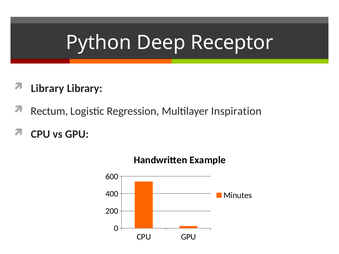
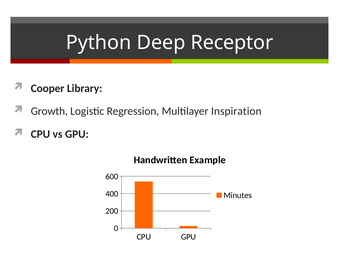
Library: Library -> Cooper (48, 88)
Rectum: Rectum -> Growth (49, 111)
